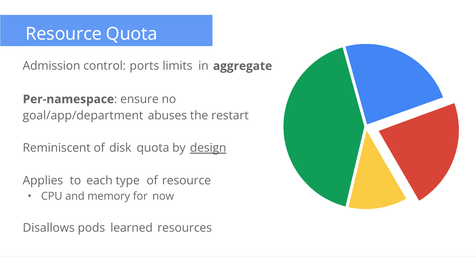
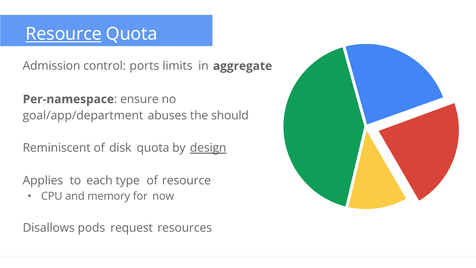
Resource underline: none -> present (64, 34)
restart: restart -> should (230, 116)
learned: learned -> request (132, 228)
